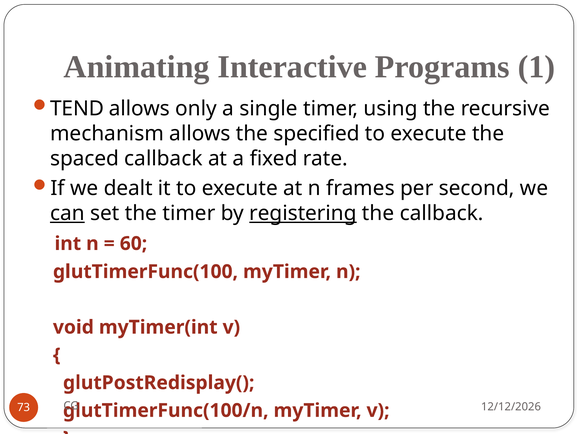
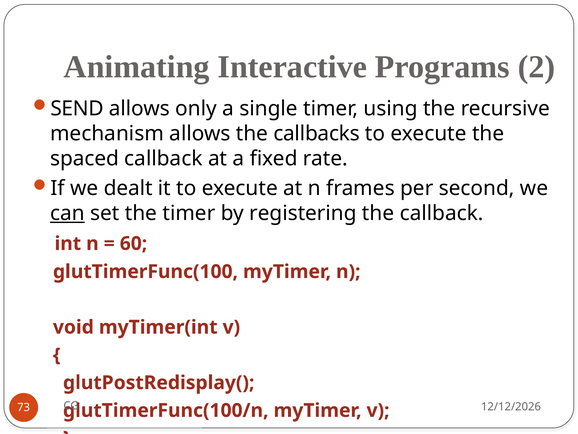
1: 1 -> 2 (536, 67)
TEND: TEND -> SEND (77, 108)
specified: specified -> callbacks (317, 133)
registering underline: present -> none (303, 213)
